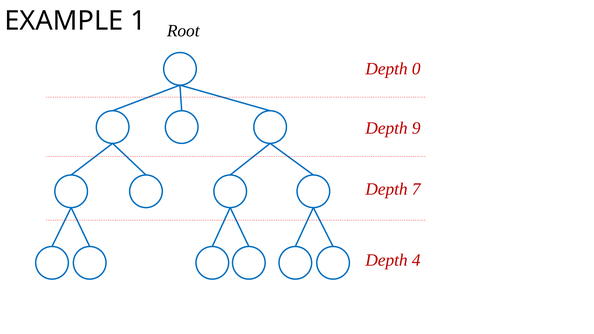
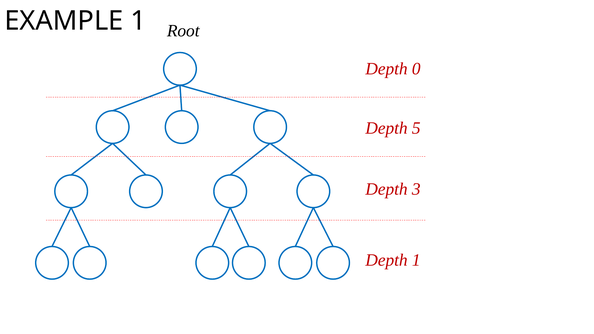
9: 9 -> 5 (416, 128)
7: 7 -> 3 (416, 189)
Depth 4: 4 -> 1 (416, 260)
